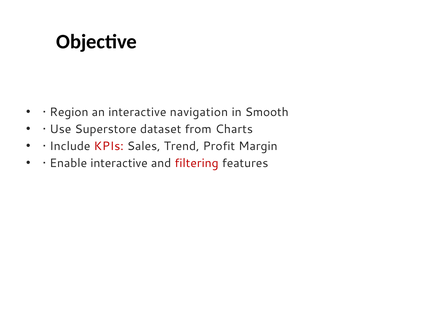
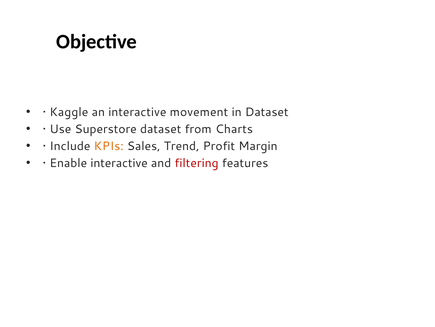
Region: Region -> Kaggle (69, 112)
navigation: navigation -> movement (199, 112)
in Smooth: Smooth -> Dataset (267, 112)
KPIs colour: red -> orange (109, 146)
